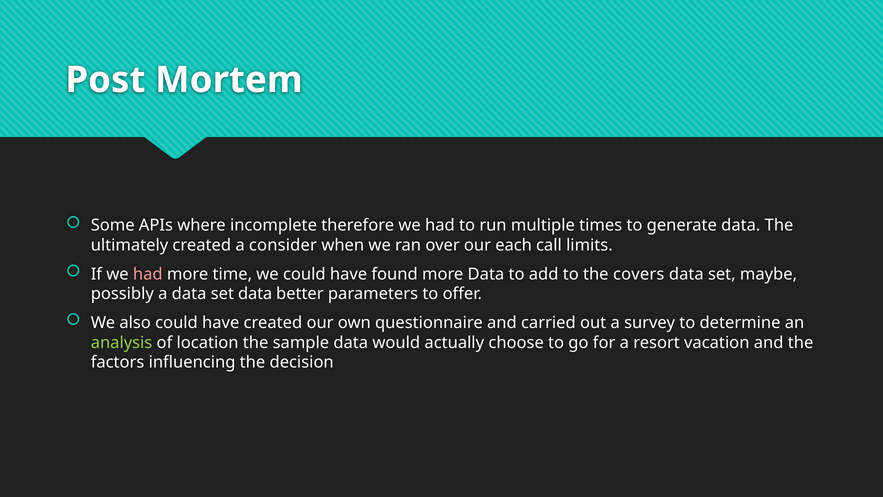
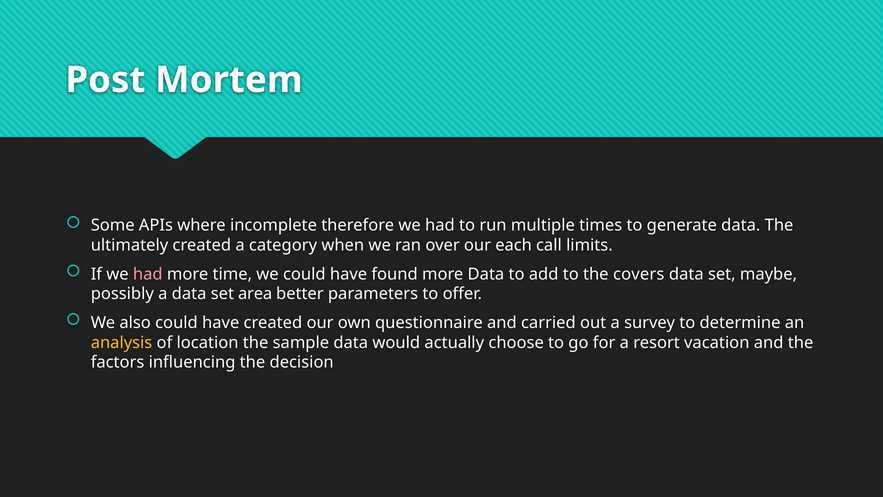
consider: consider -> category (283, 245)
set data: data -> area (255, 294)
analysis colour: light green -> yellow (122, 342)
